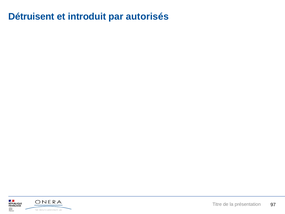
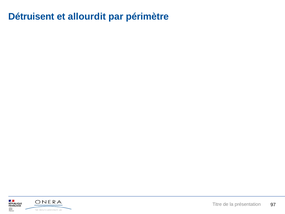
introduit: introduit -> allourdit (87, 17)
autorisés: autorisés -> périmètre (147, 17)
